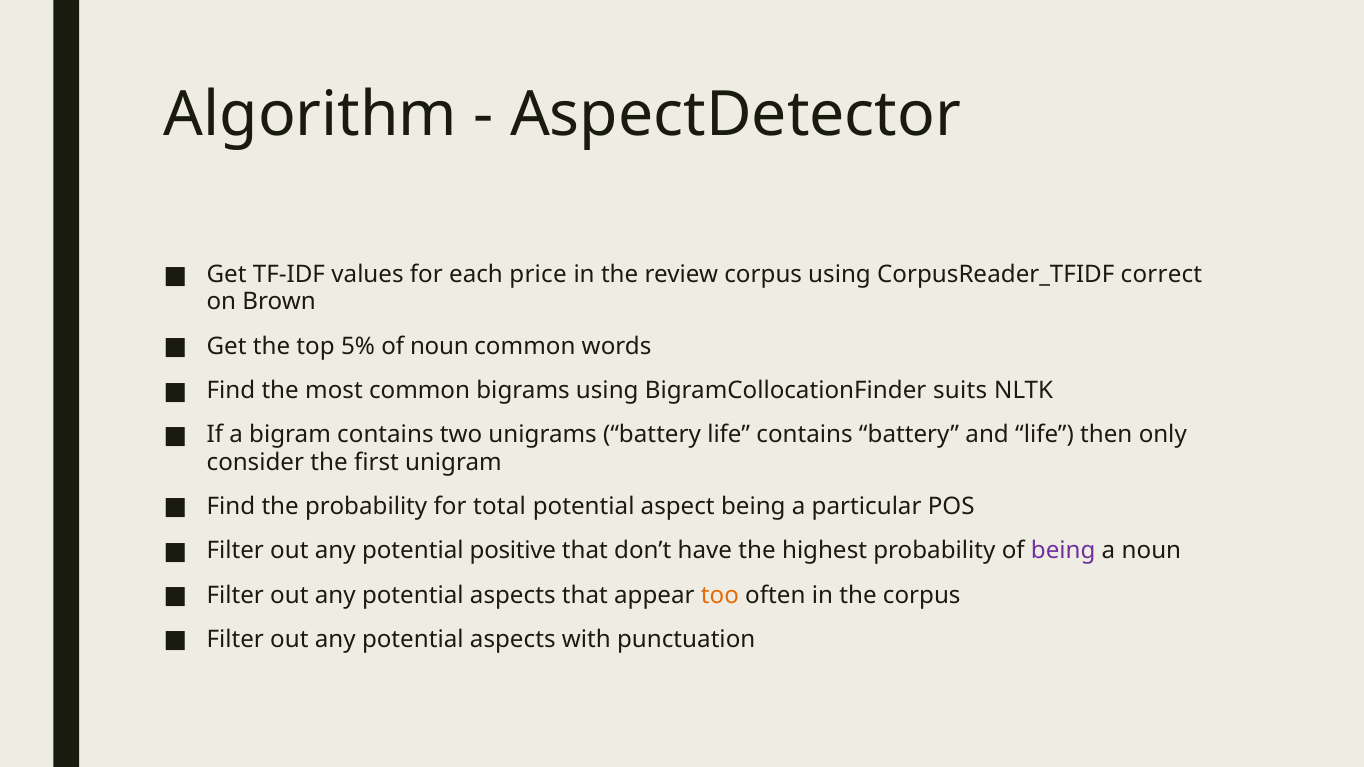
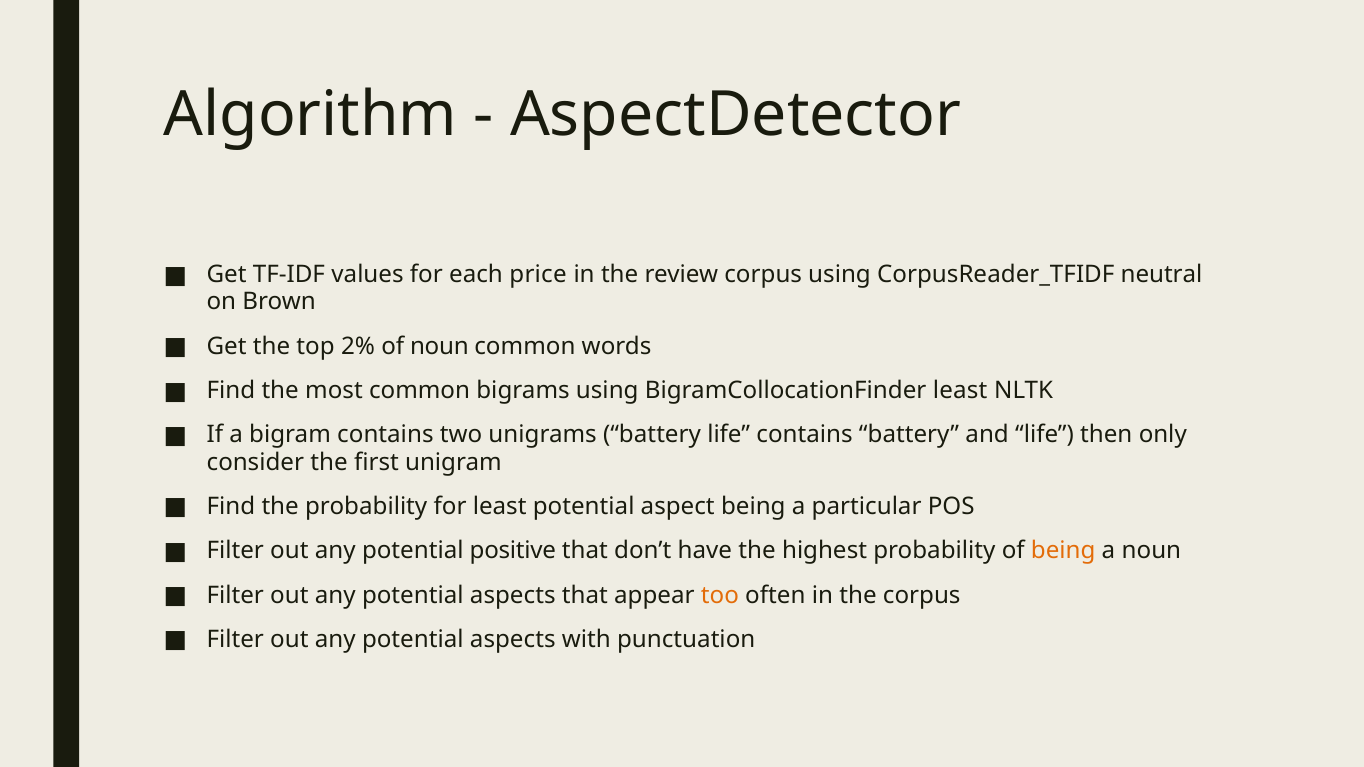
correct: correct -> neutral (1162, 275)
5%: 5% -> 2% (358, 346)
BigramCollocationFinder suits: suits -> least (960, 391)
for total: total -> least (500, 507)
being colour: purple -> orange (1063, 551)
